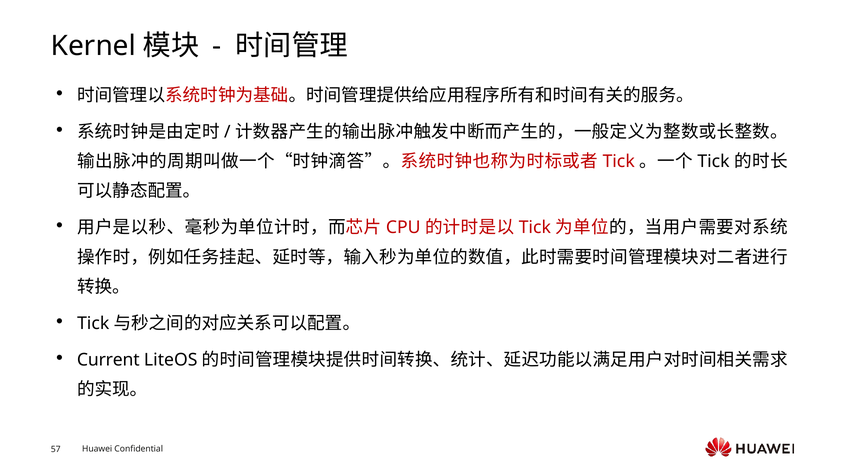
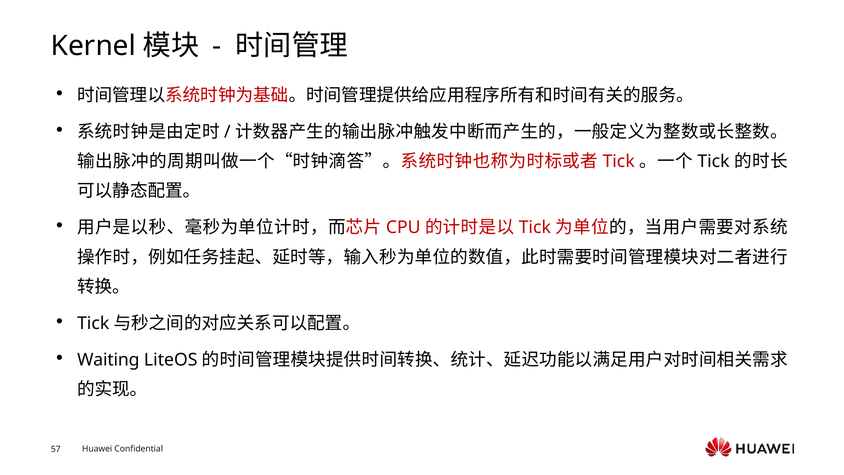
Current: Current -> Waiting (108, 360)
